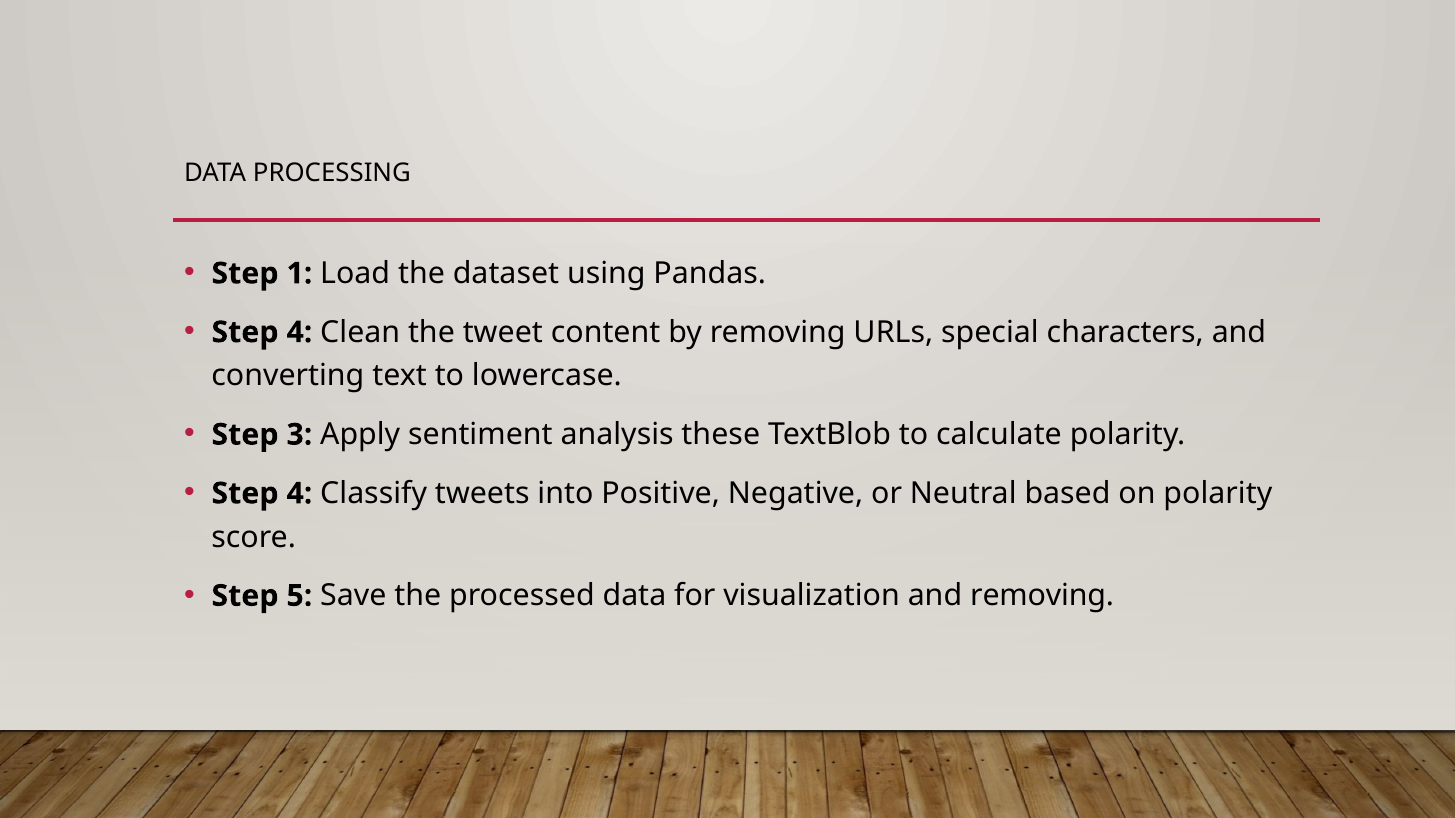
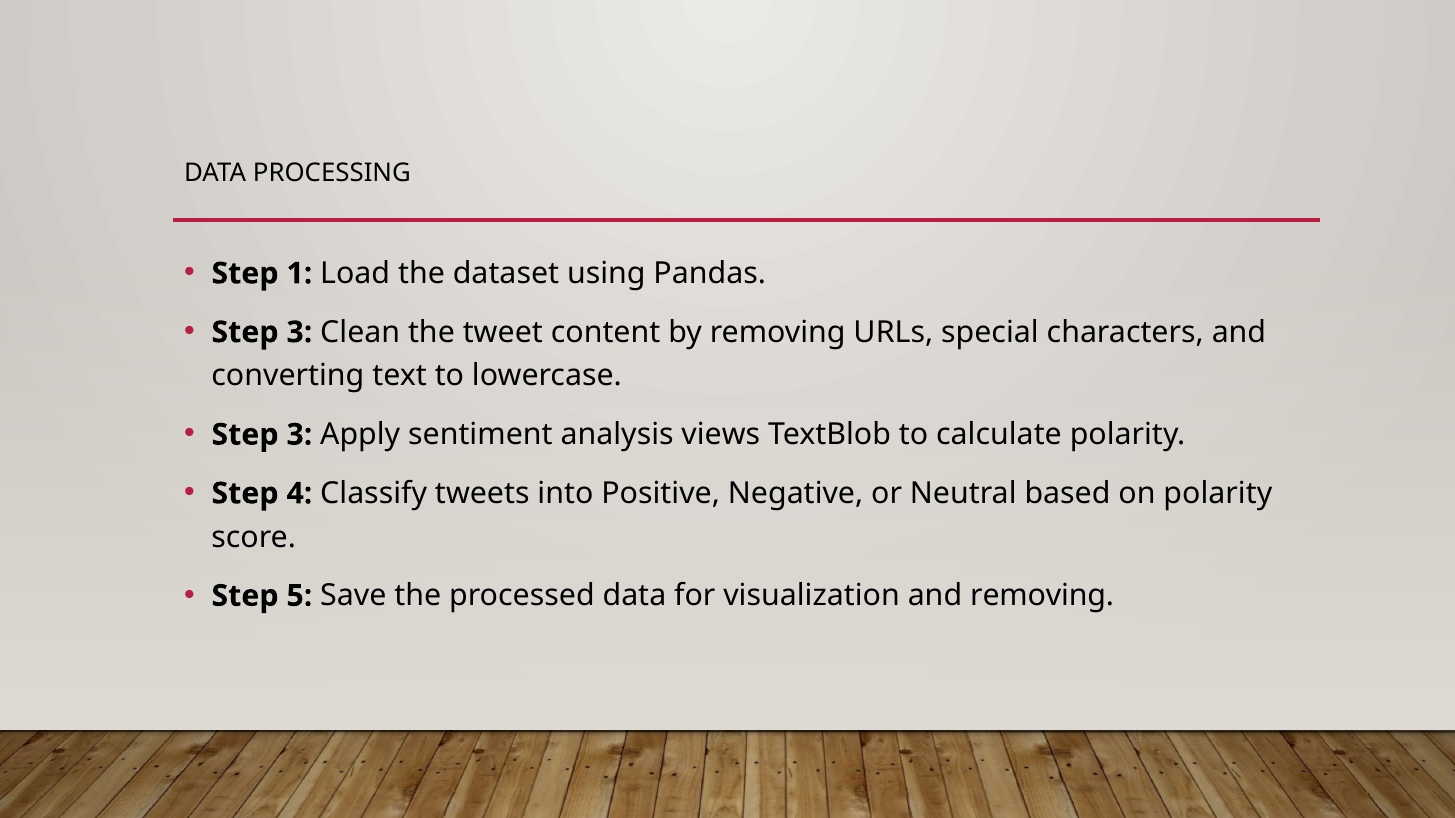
4: 4 -> 3 (299, 332)
these: these -> views (721, 435)
